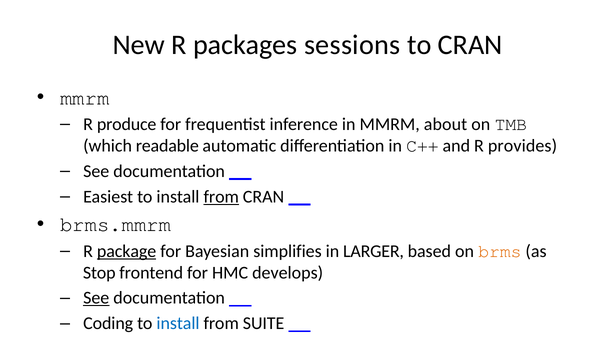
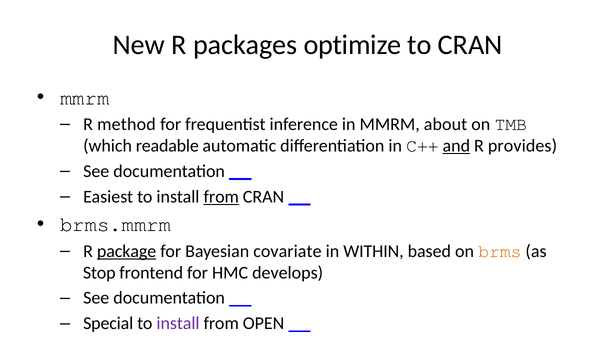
sessions: sessions -> optimize (353, 45)
produce: produce -> method (126, 124)
and underline: none -> present (456, 146)
simplifies: simplifies -> covariate (287, 251)
LARGER: LARGER -> WITHIN (373, 251)
See underline: present -> none (96, 297)
Coding: Coding -> Special (108, 323)
install colour: blue -> purple (178, 323)
SUITE: SUITE -> OPEN (264, 323)
